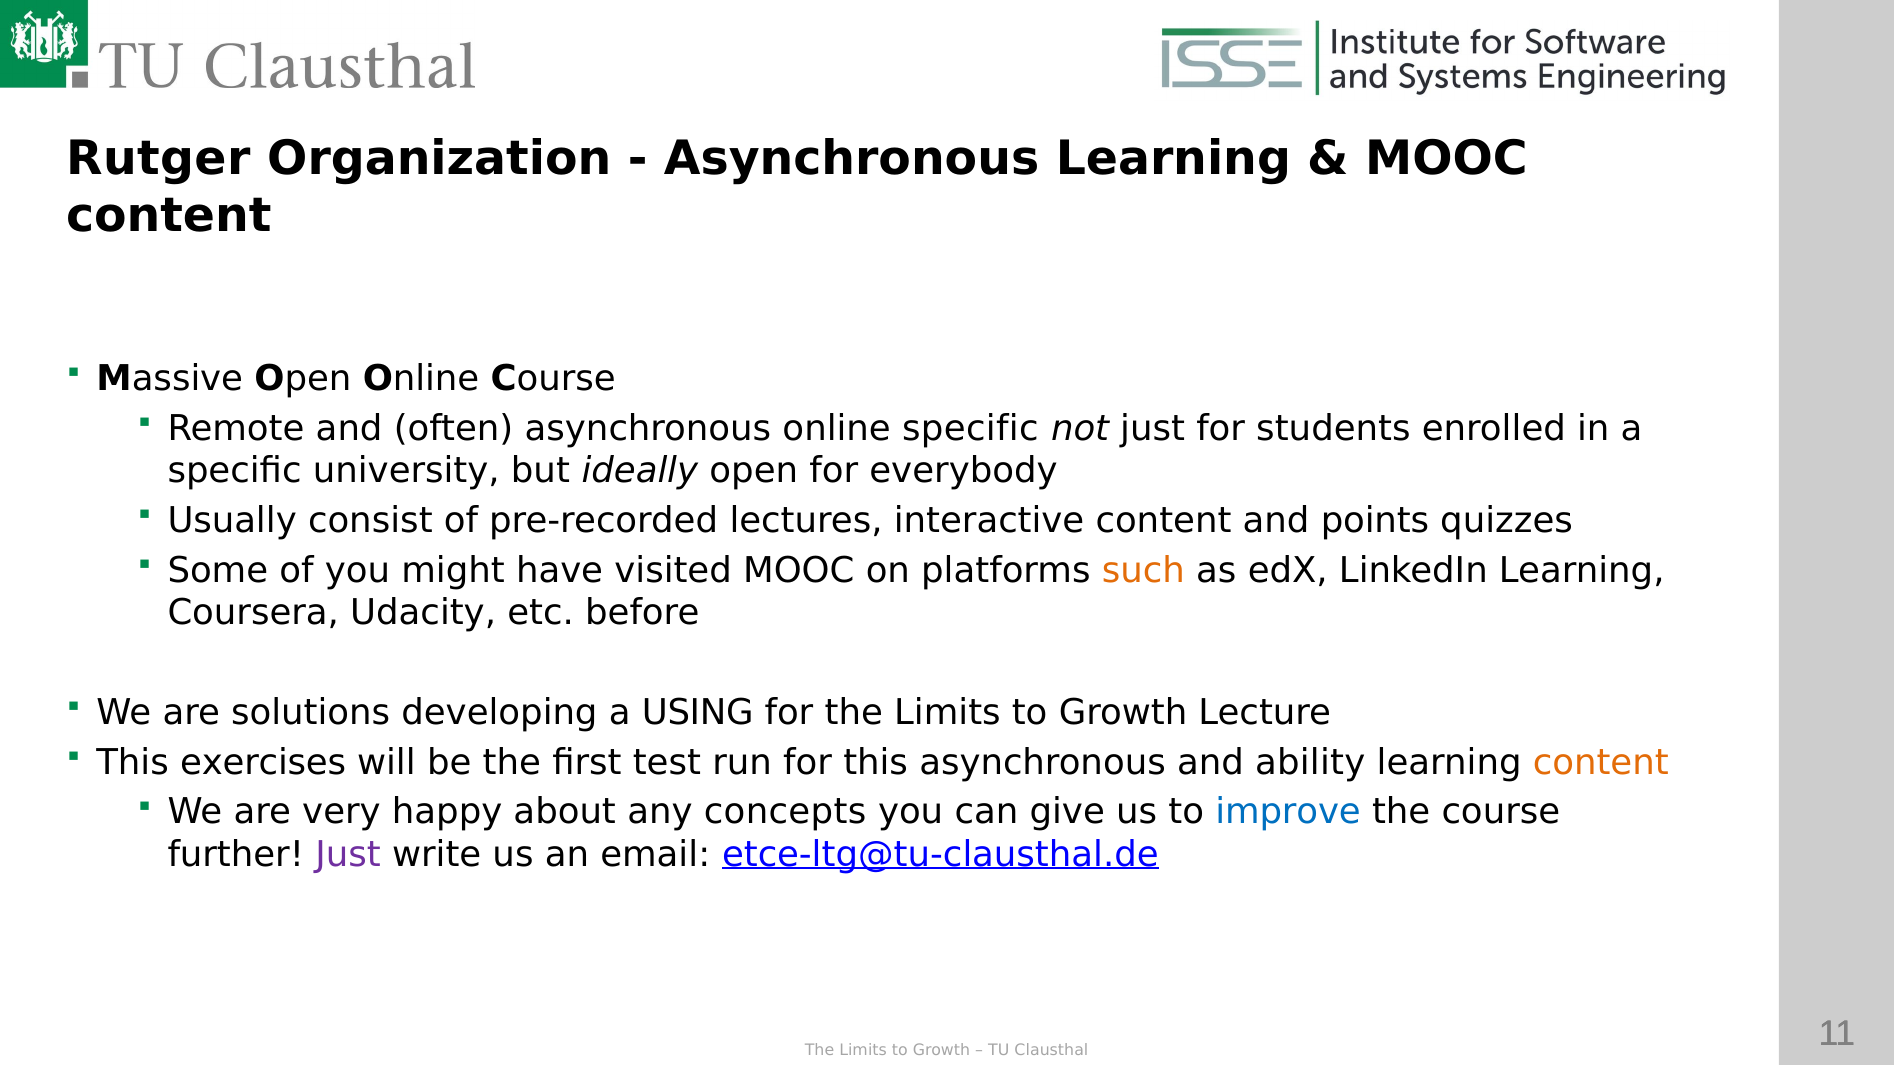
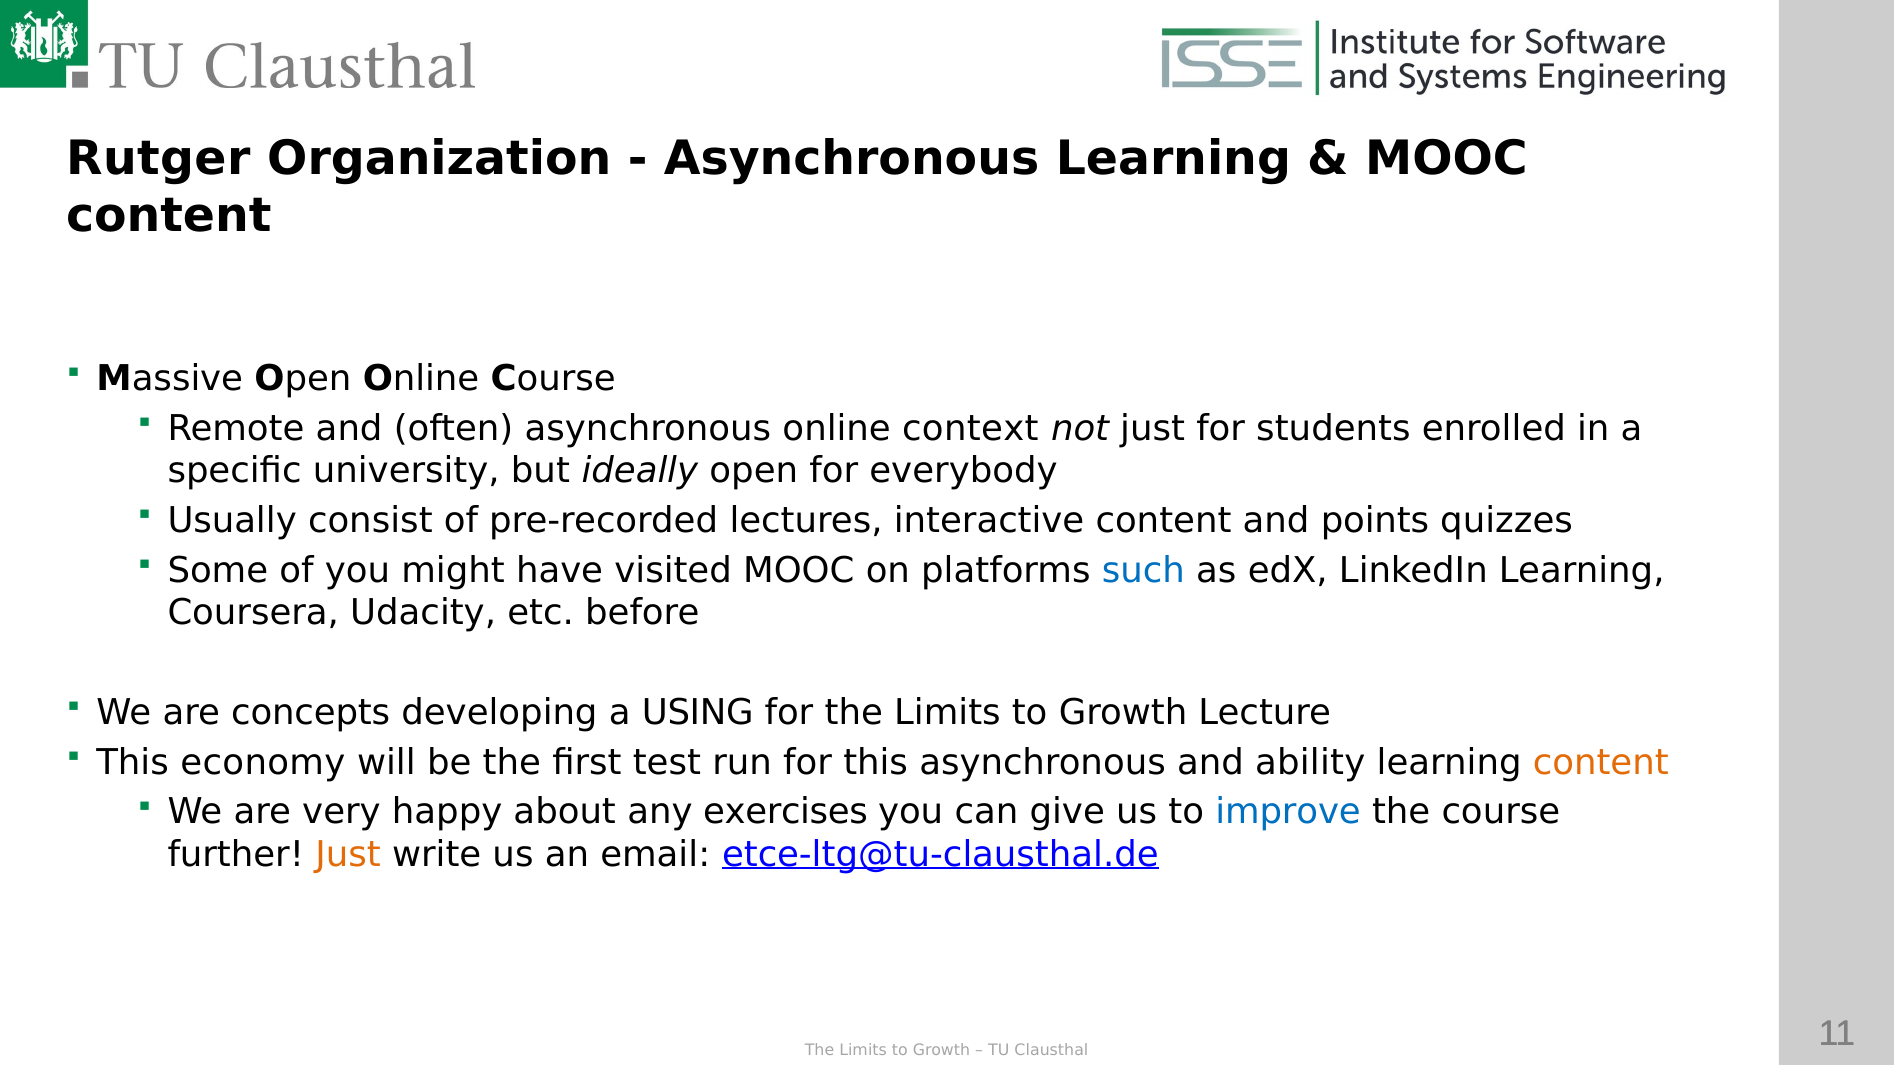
online specific: specific -> context (970, 428)
such colour: orange -> blue (1143, 570)
solutions: solutions -> concepts (311, 713)
exercises: exercises -> economy (263, 762)
concepts: concepts -> exercises (785, 812)
Just colour: purple -> orange (348, 855)
